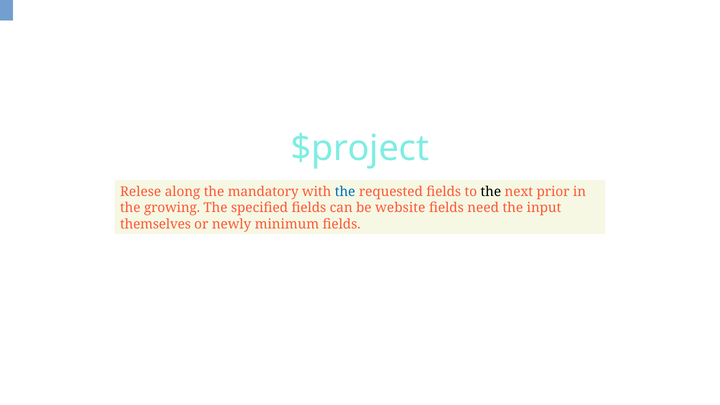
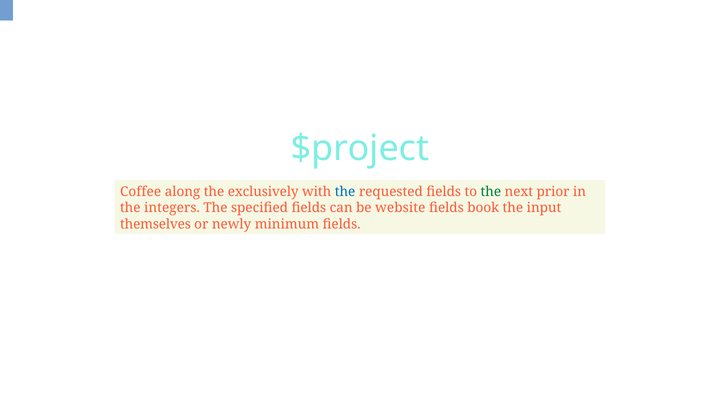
Relese: Relese -> Coffee (141, 192)
mandatory: mandatory -> exclusively (263, 192)
the colour: black -> green (491, 192)
growing: growing -> integers (172, 208)
need: need -> book (483, 208)
